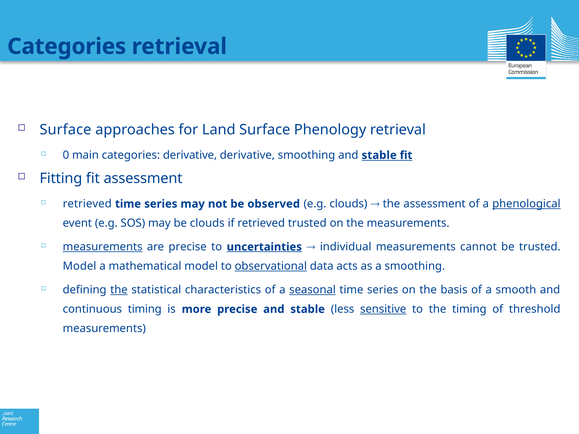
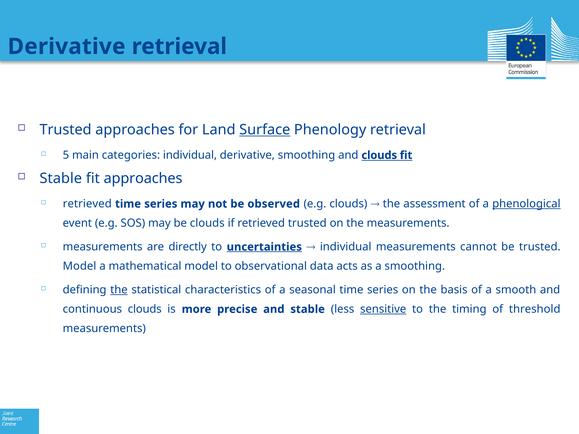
Categories: Categories -> Derivative (67, 47)
Surface: Surface -> Trusted (66, 130)
Surface underline: none -> present (265, 130)
0: 0 -> 5 (66, 155)
categories derivative: derivative -> individual (190, 155)
smoothing and stable: stable -> clouds (379, 155)
Fitting: Fitting -> Stable (61, 179)
fit assessment: assessment -> approaches (143, 179)
measurements underline: present -> none (103, 247)
are precise: precise -> directly (188, 247)
observational underline: present -> none (271, 266)
seasonal underline: present -> none (313, 290)
continuous timing: timing -> clouds (145, 309)
